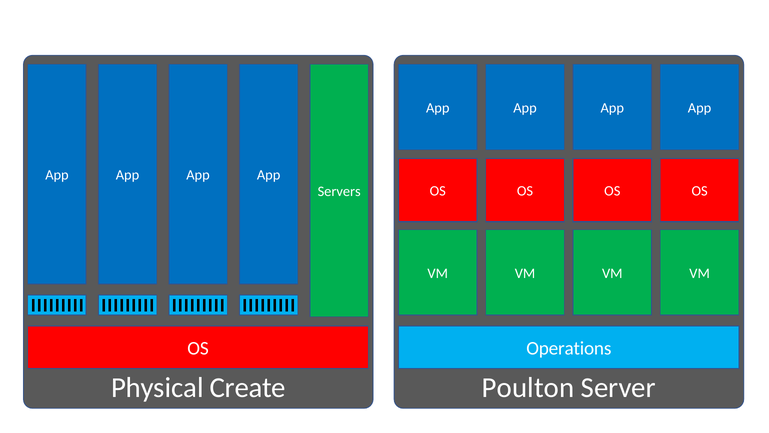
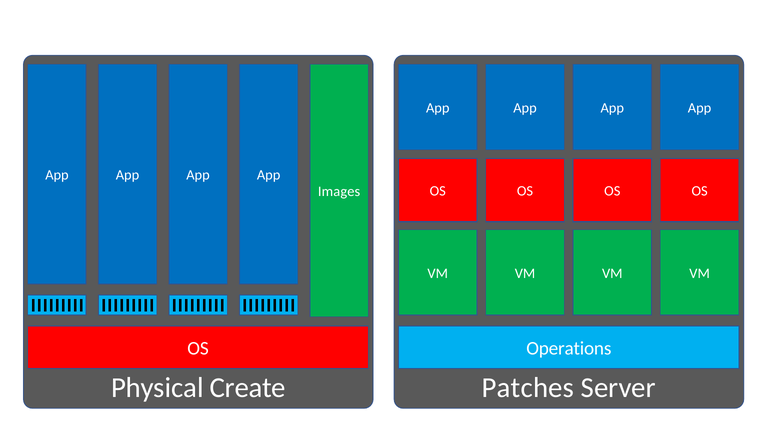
Servers: Servers -> Images (339, 191)
Poulton: Poulton -> Patches (528, 387)
